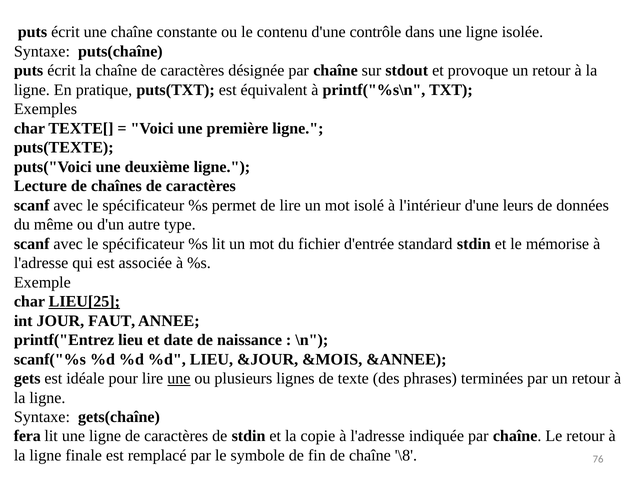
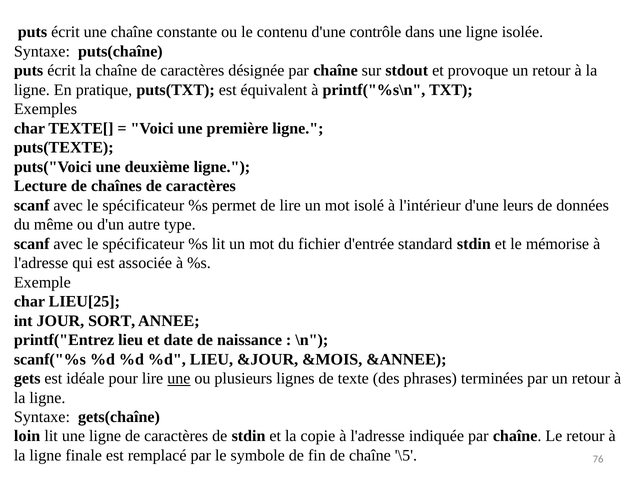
LIEU[25 underline: present -> none (84, 302)
FAUT: FAUT -> SORT (112, 321)
fera: fera -> loin (27, 437)
\8: \8 -> \5 (406, 456)
